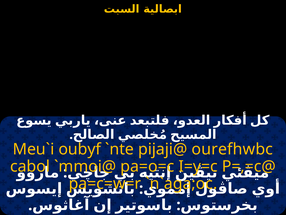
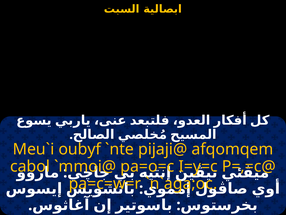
ourefhwbc: ourefhwbc -> afqomqem (232, 149)
